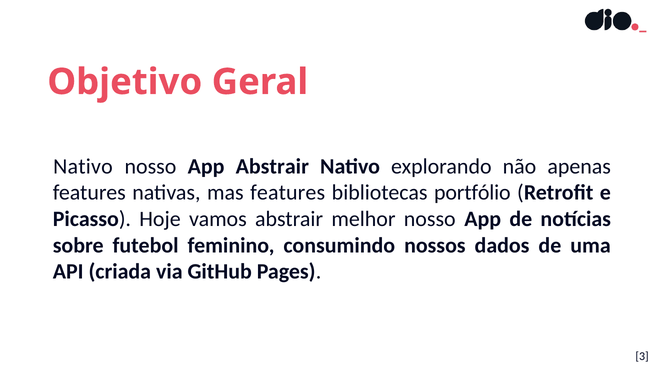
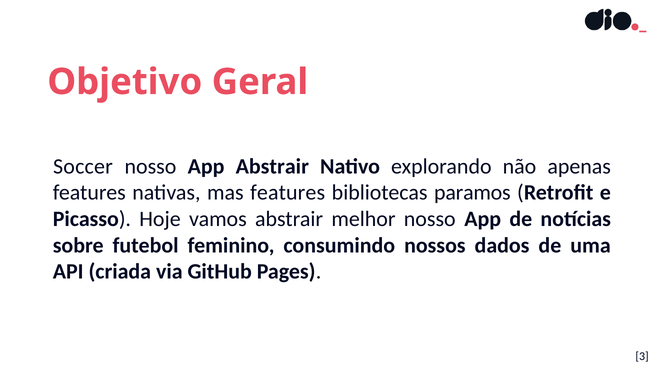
Nativo: Nativo -> Soccer (83, 166)
portfólio: portfólio -> paramos (472, 193)
